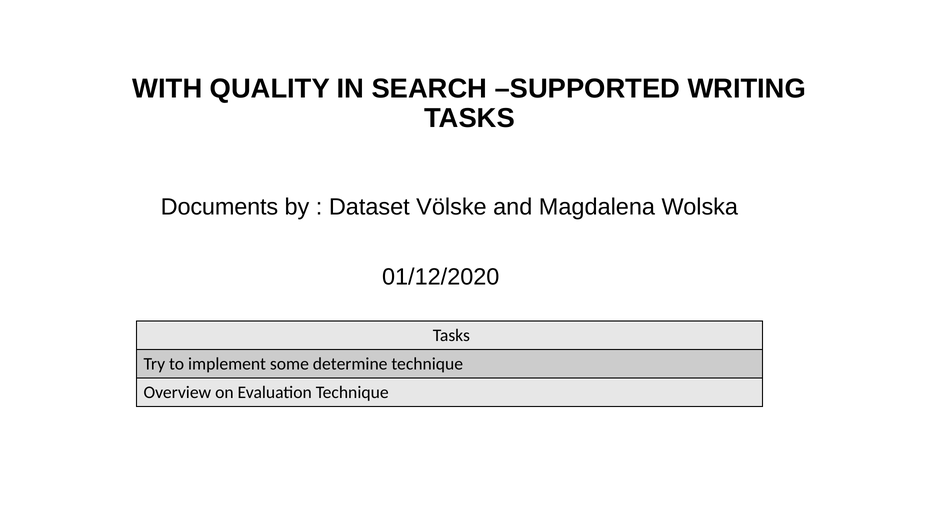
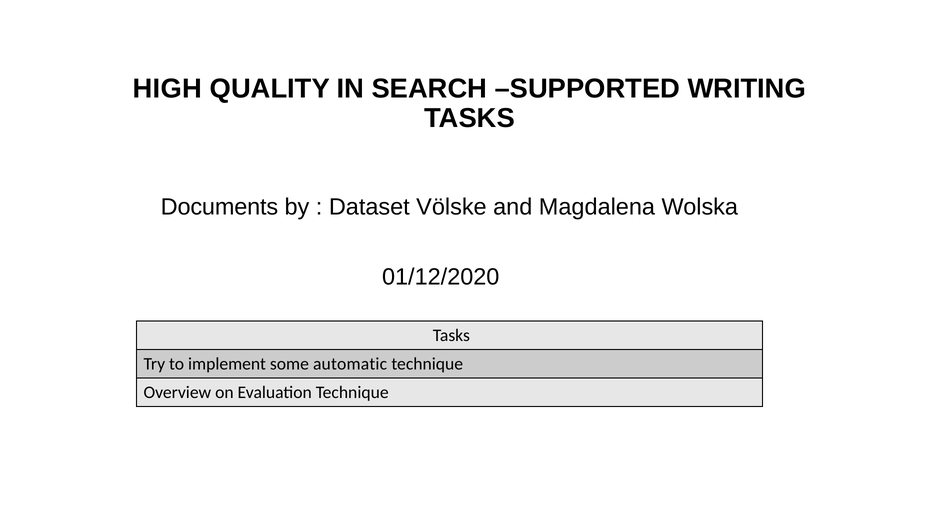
WITH: WITH -> HIGH (167, 89)
determine: determine -> automatic (350, 364)
